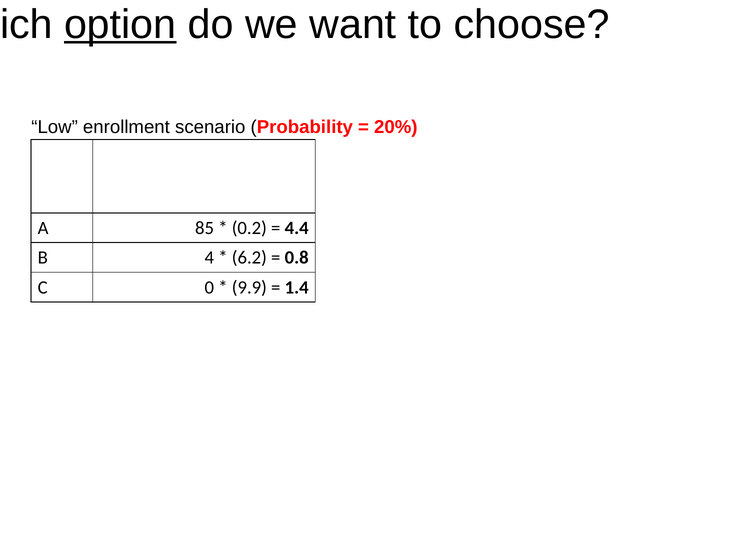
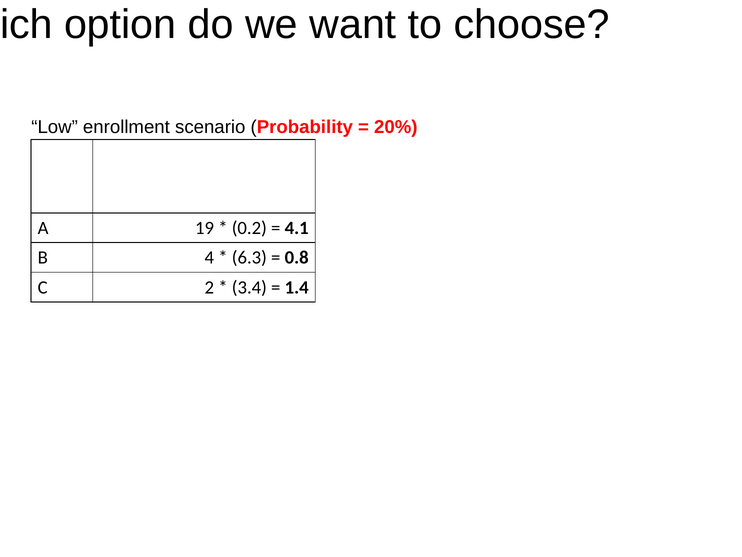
option underline: present -> none (120, 25)
85: 85 -> 19 (205, 228)
4.4: 4.4 -> 4.1 (297, 228)
6.2: 6.2 -> 6.3 (249, 257)
0: 0 -> 2 (209, 287)
9.9: 9.9 -> 3.4 (249, 287)
